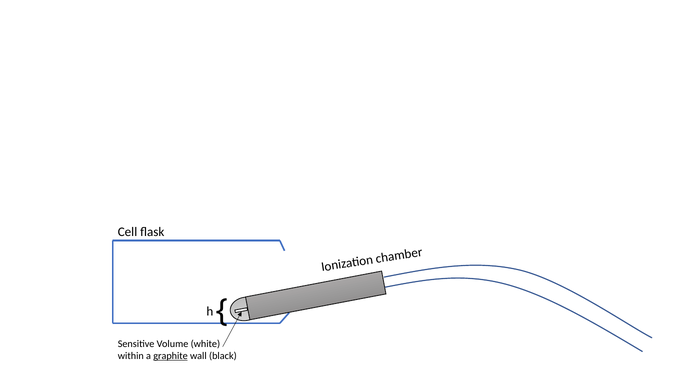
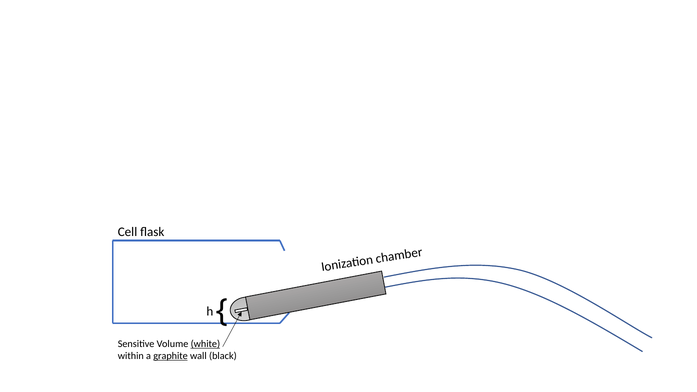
white underline: none -> present (205, 344)
